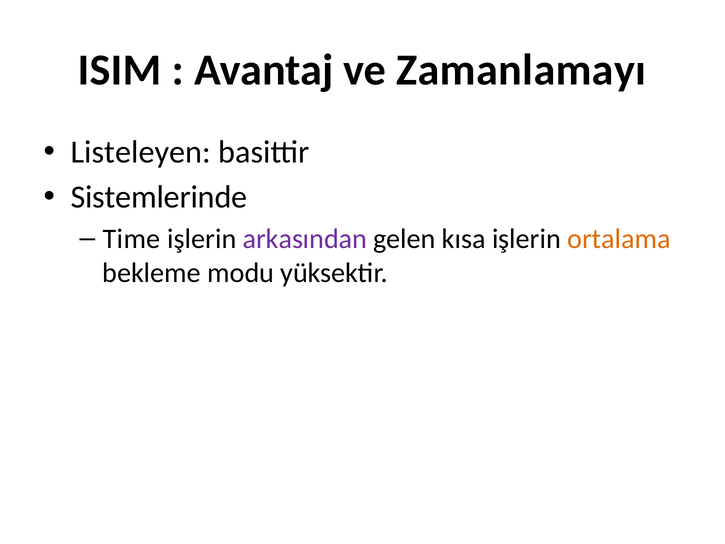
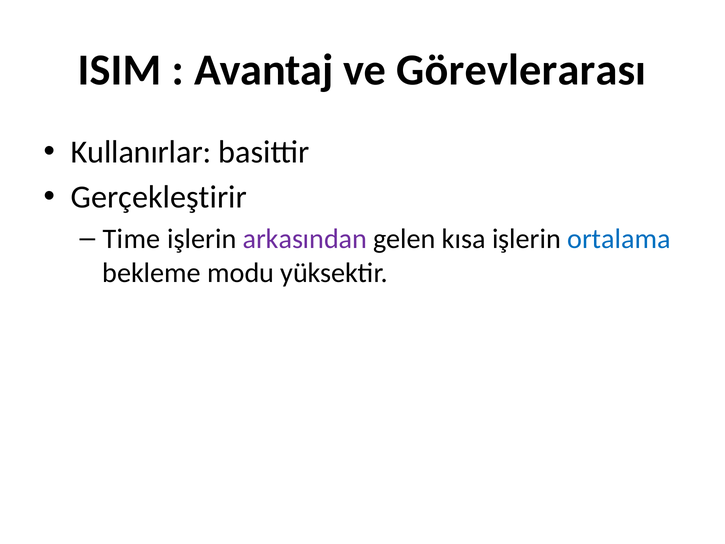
Zamanlamayı: Zamanlamayı -> Görevlerarası (521, 70)
Listeleyen: Listeleyen -> Kullanırlar (141, 152)
Sistemlerinde: Sistemlerinde -> Gerçekleştirir (159, 197)
ortalama colour: orange -> blue (619, 239)
